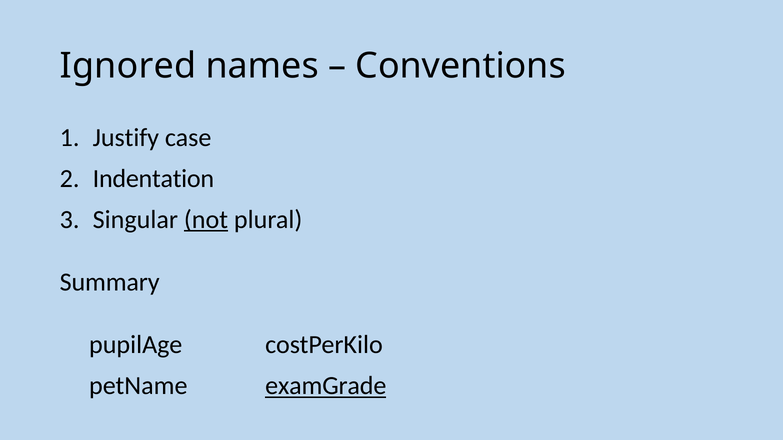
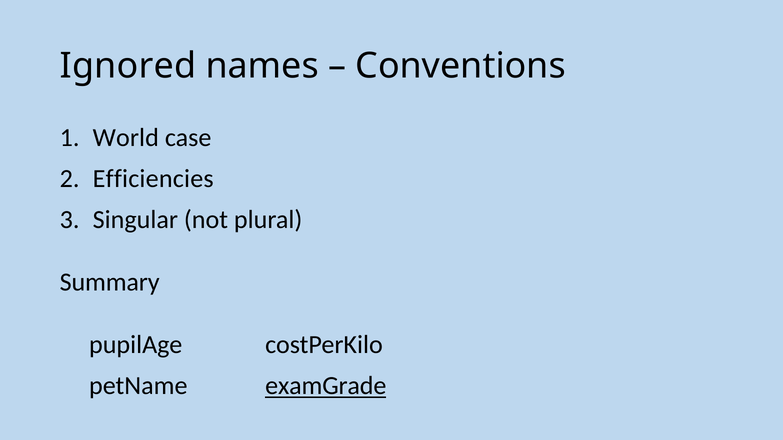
Justify: Justify -> World (126, 138)
Indentation: Indentation -> Efficiencies (153, 179)
not underline: present -> none (206, 220)
